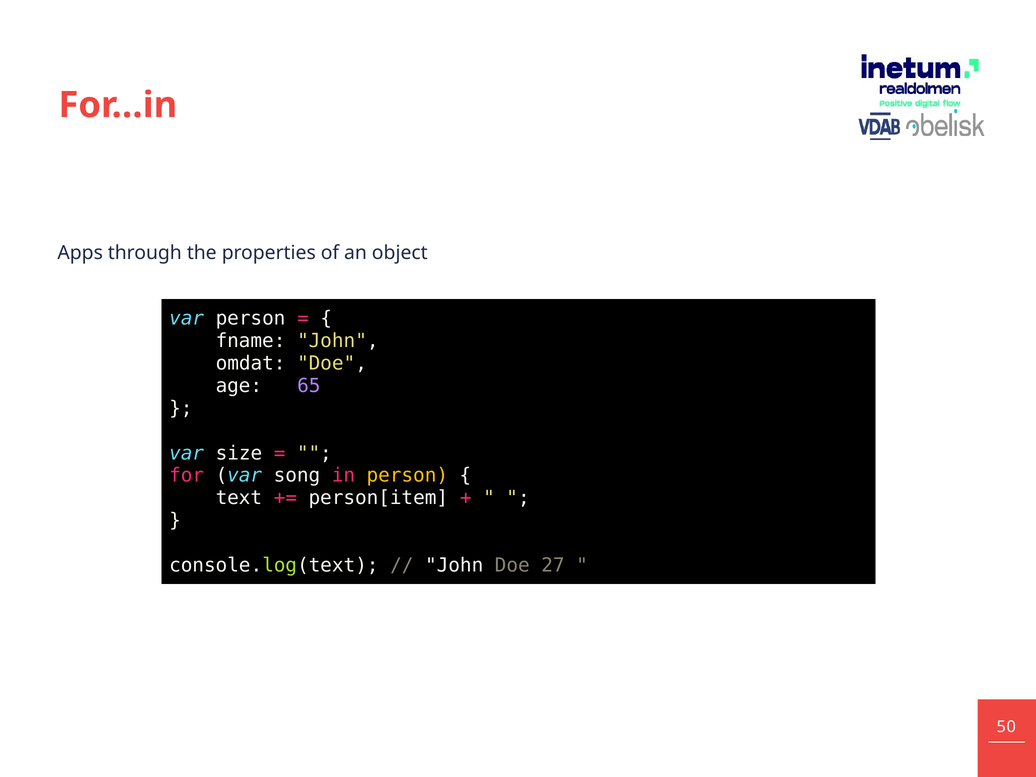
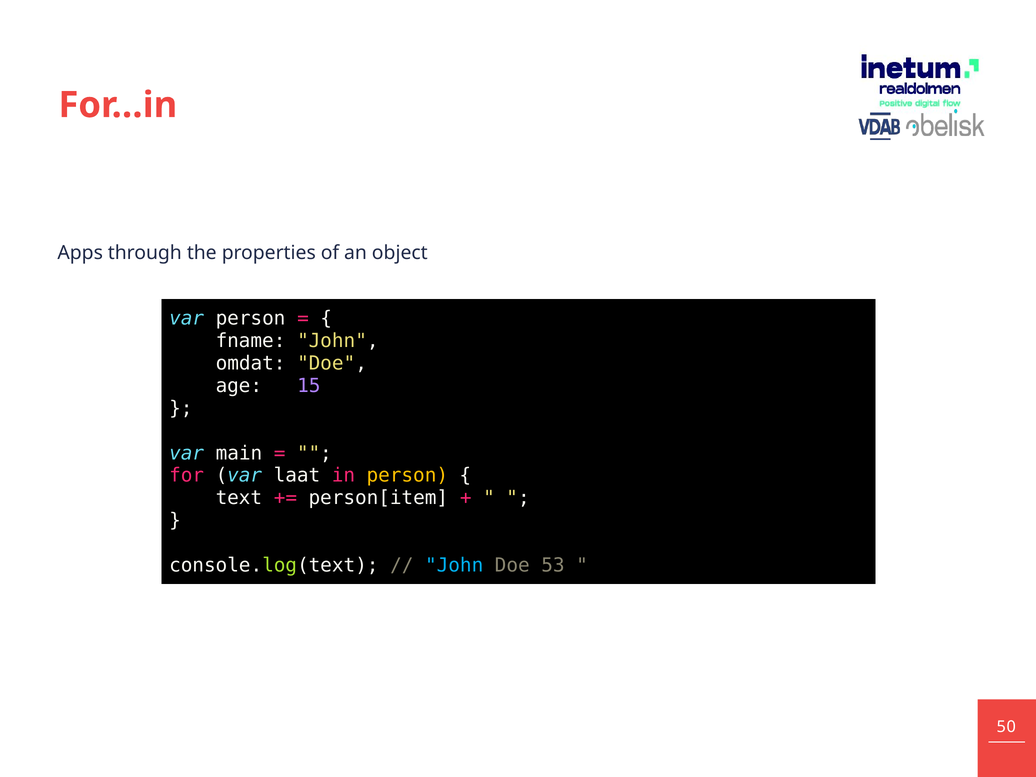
65: 65 -> 15 (309, 386)
size: size -> main (239, 453)
song: song -> laat (297, 476)
John colour: white -> light blue (454, 565)
27: 27 -> 53 (553, 565)
